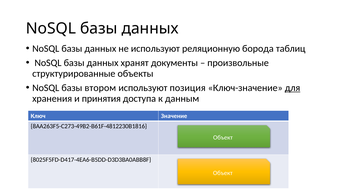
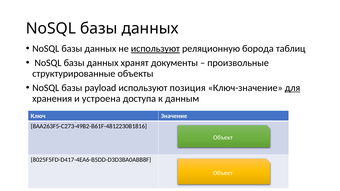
используют underline: none -> present (155, 49)
втором: втором -> payload (100, 88)
принятия: принятия -> устроена (101, 99)
